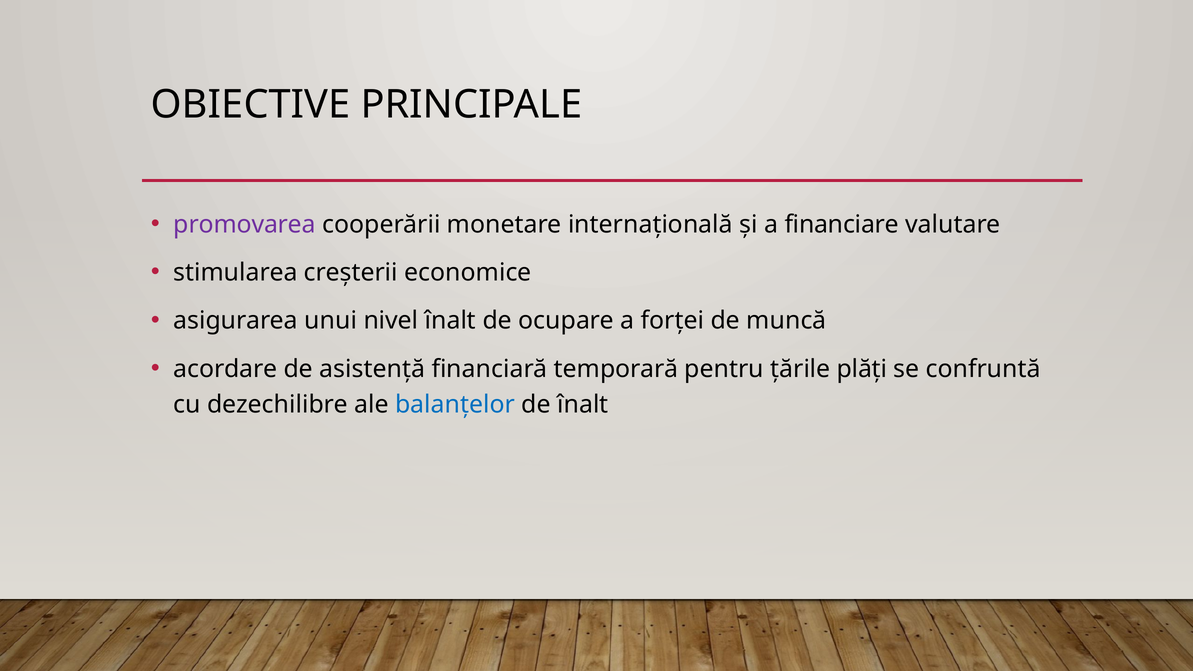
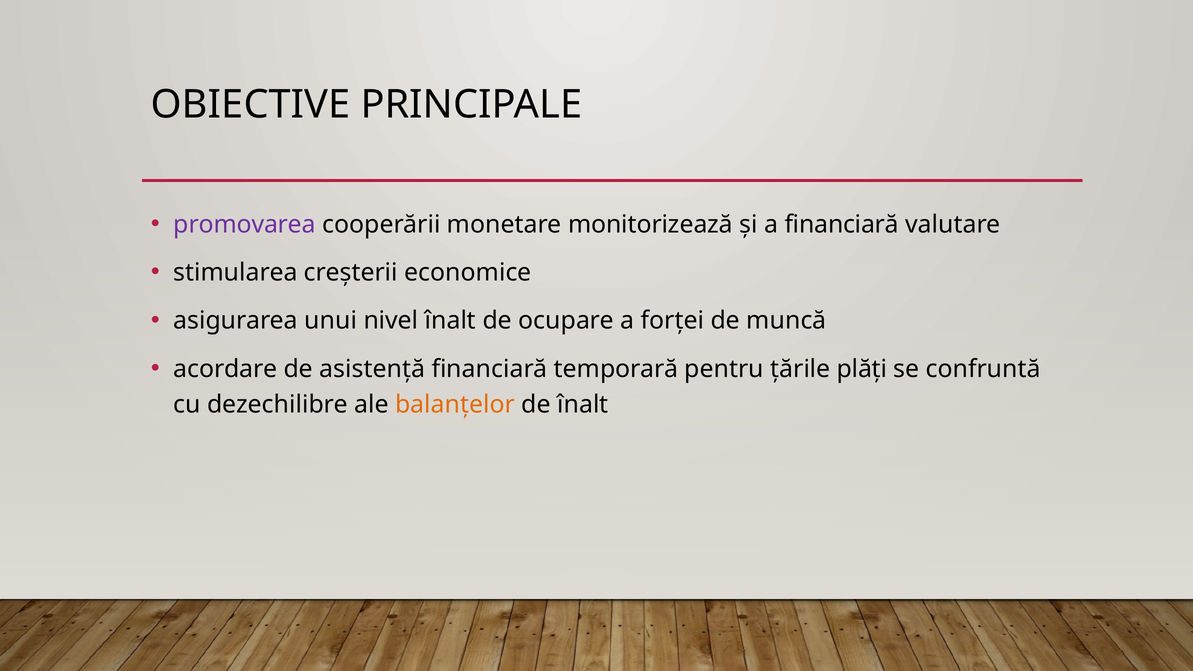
internațională: internațională -> monitorizează (650, 224)
a financiare: financiare -> financiară (842, 224)
balanțelor colour: blue -> orange (455, 405)
